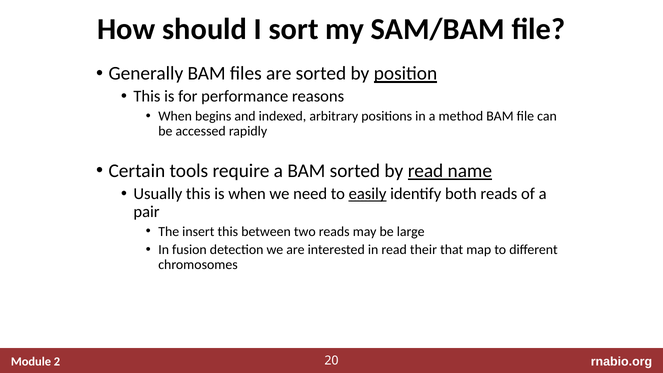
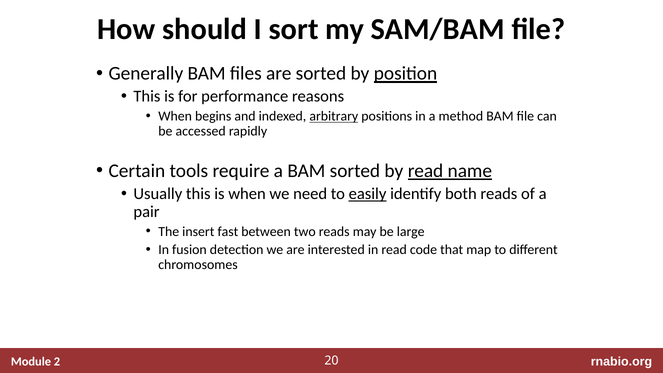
arbitrary underline: none -> present (334, 116)
insert this: this -> fast (228, 231)
their: their -> code (424, 250)
